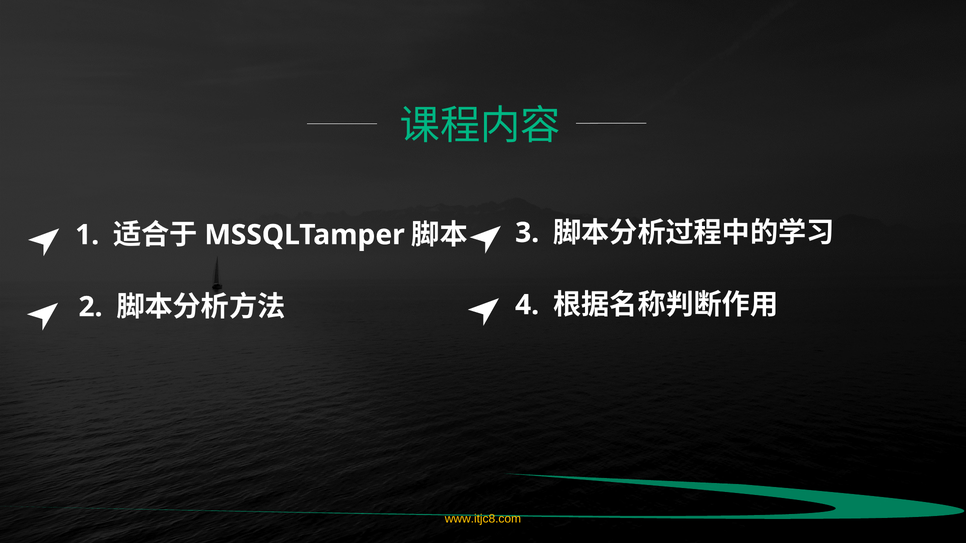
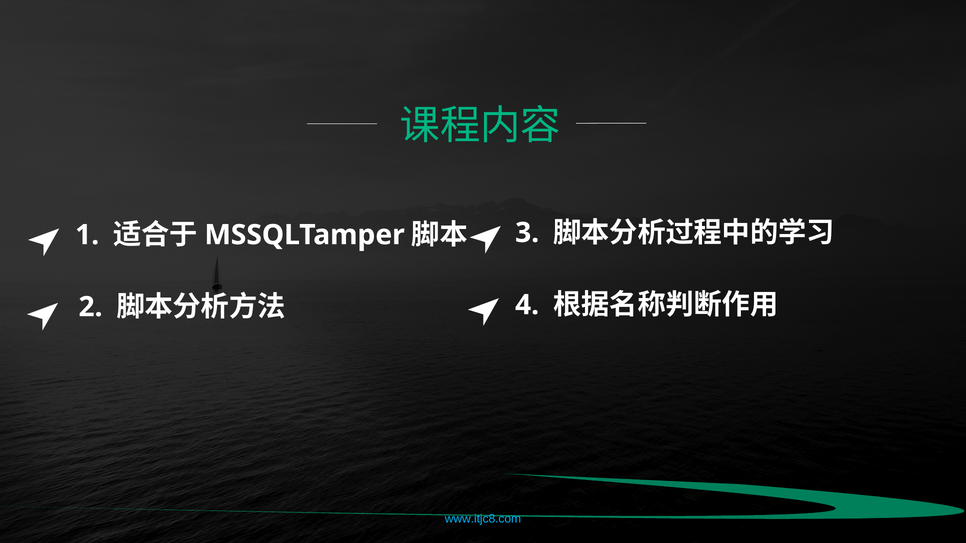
www.itjc8.com colour: yellow -> light blue (483, 519)
